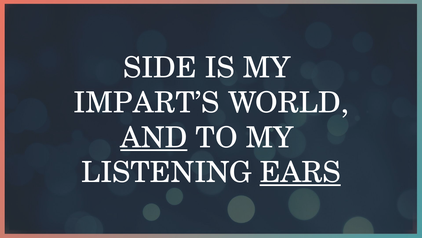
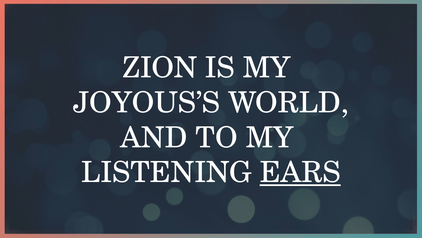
SIDE: SIDE -> ZION (160, 68)
IMPART’S: IMPART’S -> JOYOUS’S (147, 103)
AND underline: present -> none (154, 137)
